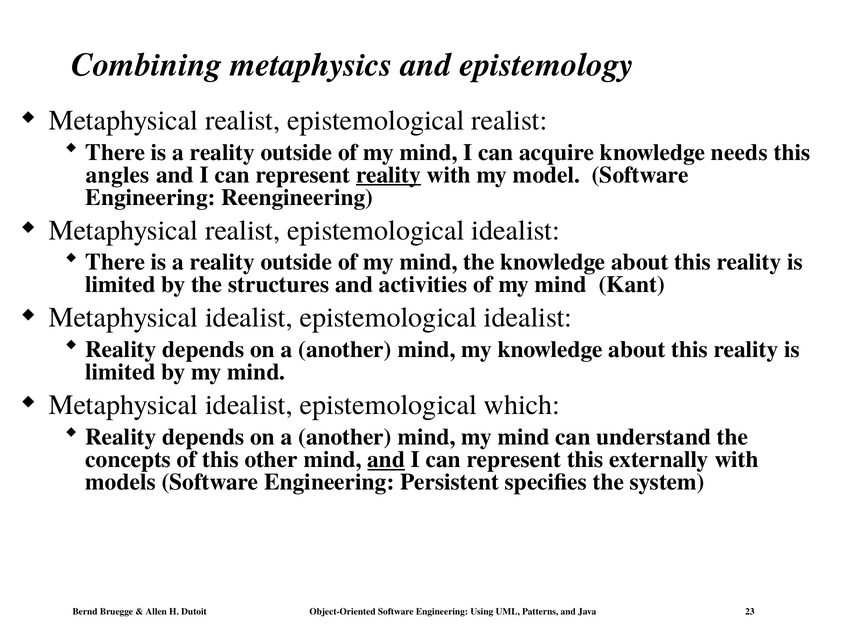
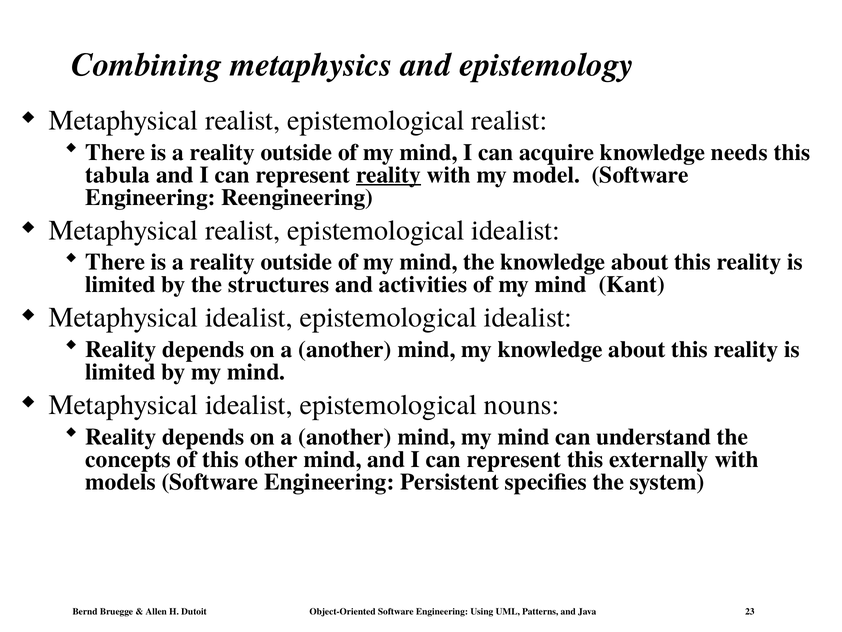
angles: angles -> tabula (118, 175)
which: which -> nouns (522, 405)
and underline: present -> none (386, 459)
